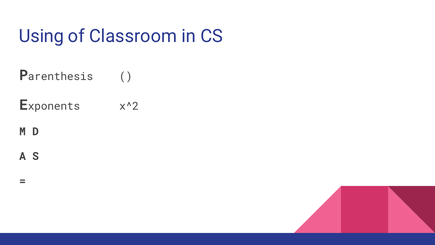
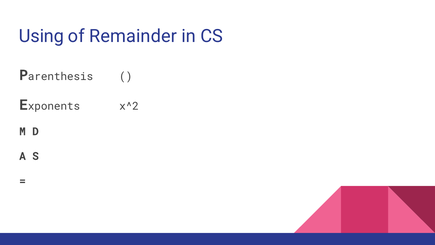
Classroom: Classroom -> Remainder (133, 36)
